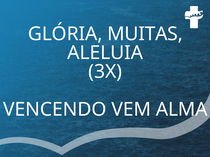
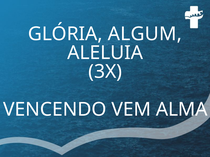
MUITAS: MUITAS -> ALGUM (145, 34)
